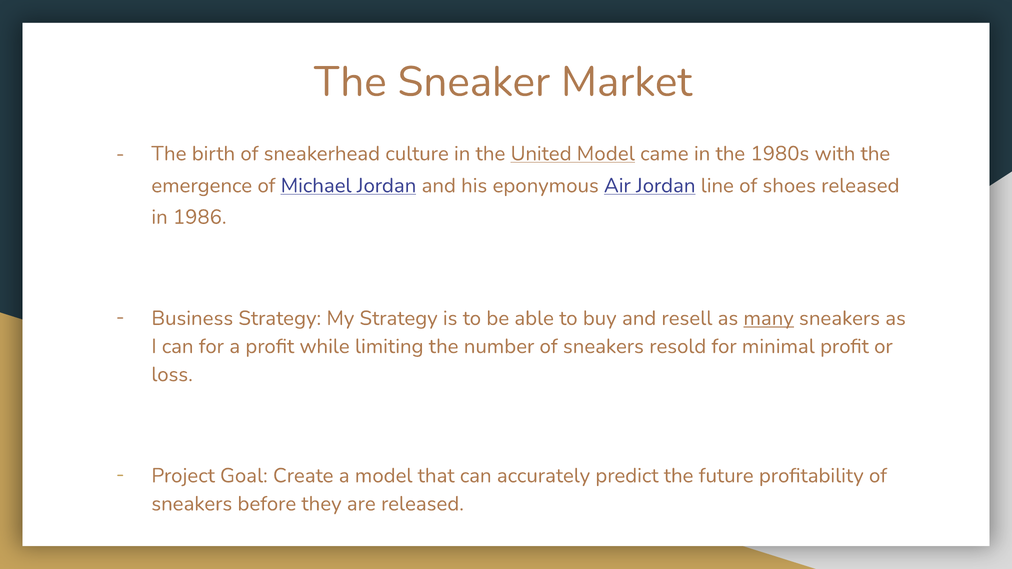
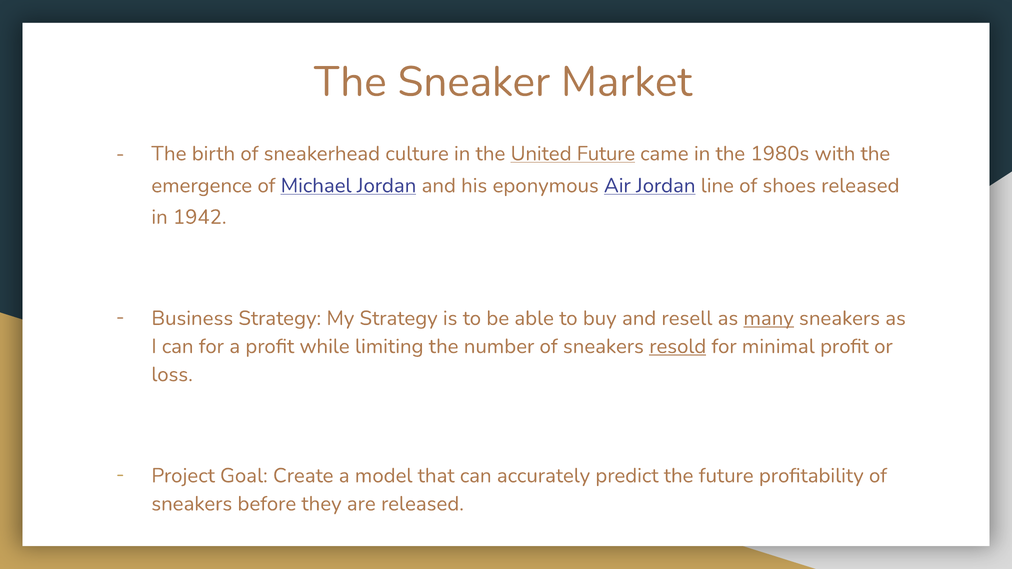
United Model: Model -> Future (606, 154)
1986: 1986 -> 1942 (200, 217)
resold underline: none -> present (678, 346)
